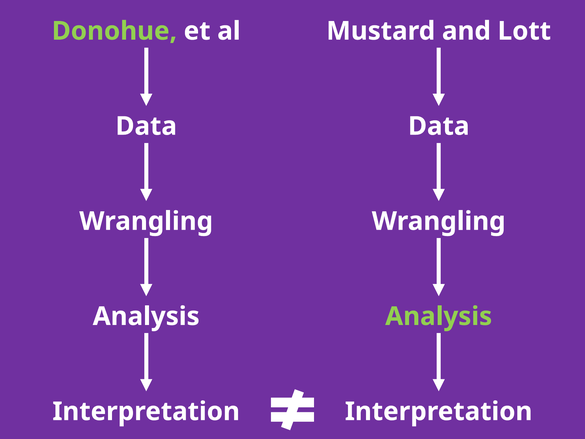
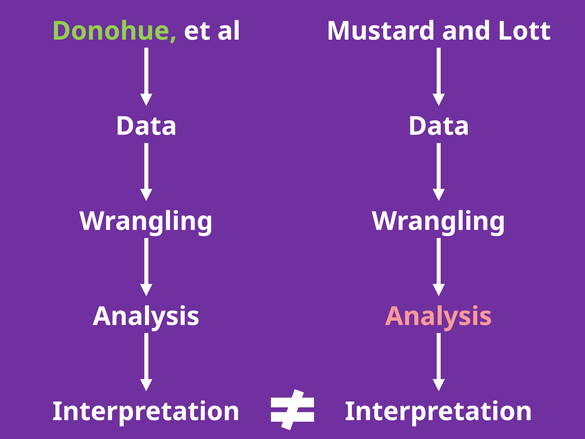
Analysis colour: light green -> pink (439, 316)
